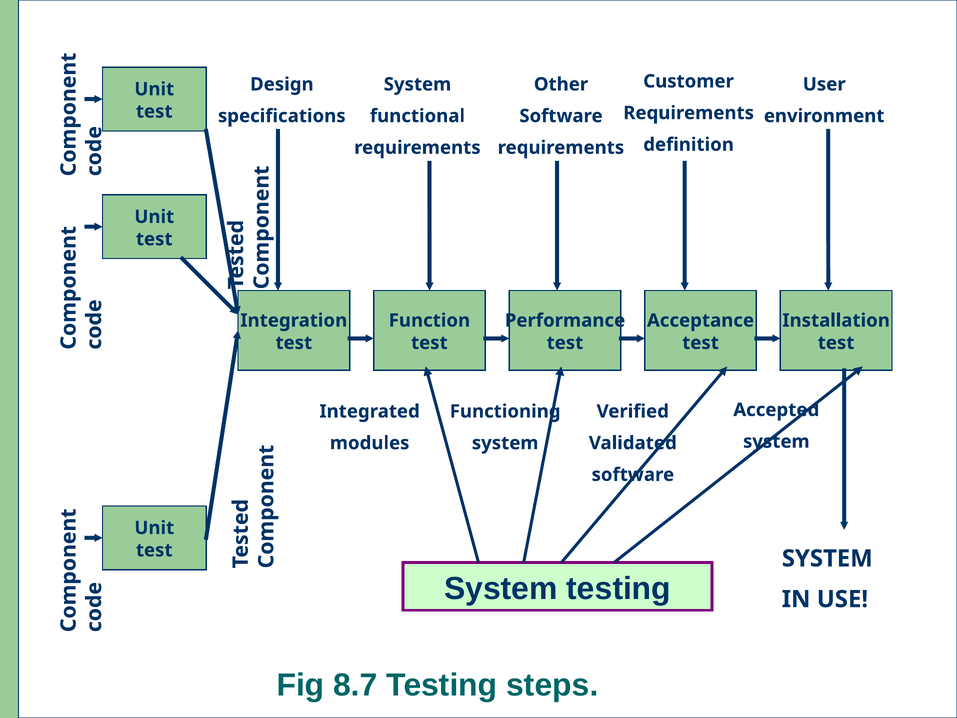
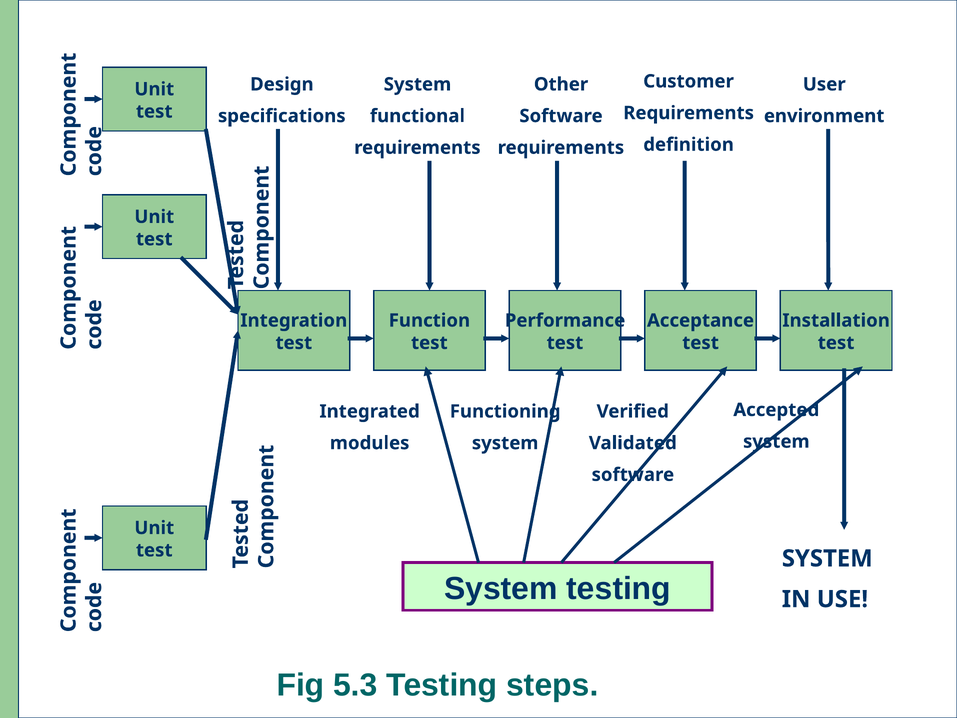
8.7: 8.7 -> 5.3 (355, 685)
